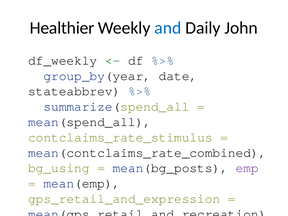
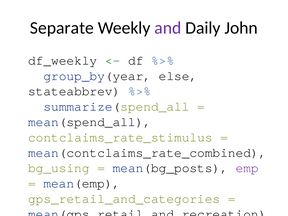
Healthier: Healthier -> Separate (62, 28)
and colour: blue -> purple (168, 28)
group_by(year date: date -> else (178, 76)
gps_retail_and_expression: gps_retail_and_expression -> gps_retail_and_categories (124, 199)
